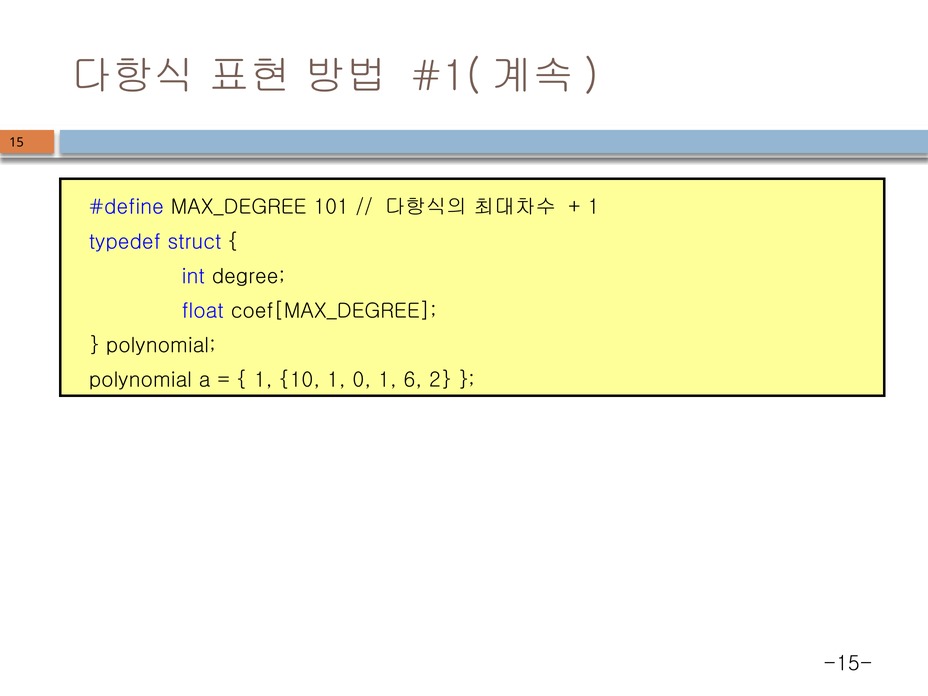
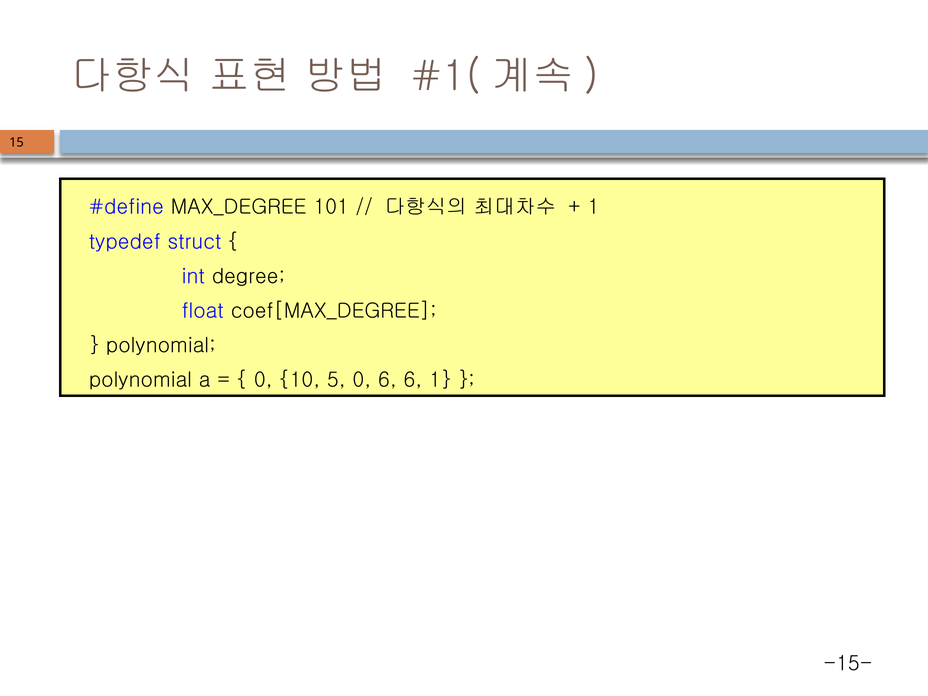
1: 1 -> 0 (263, 380)
10 1: 1 -> 5 (336, 380)
0 1: 1 -> 6 (387, 380)
6 2: 2 -> 1 (440, 380)
